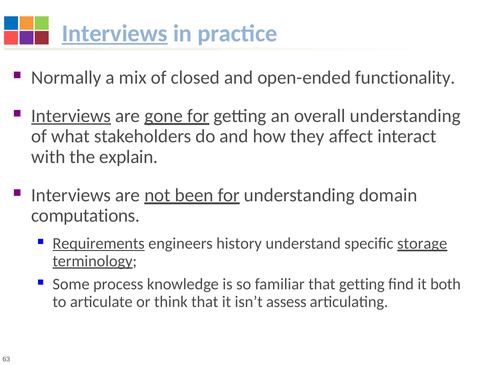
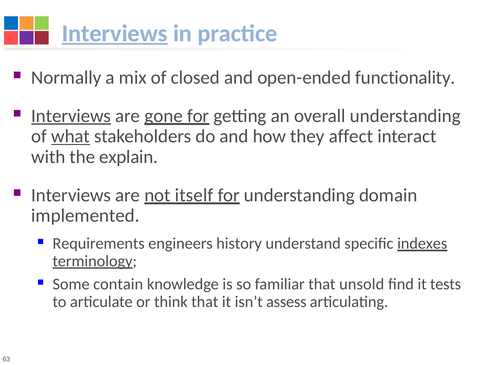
what underline: none -> present (71, 136)
been: been -> itself (194, 195)
computations: computations -> implemented (85, 216)
Requirements underline: present -> none (99, 244)
storage: storage -> indexes (422, 244)
process: process -> contain (118, 284)
that getting: getting -> unsold (362, 284)
both: both -> tests (446, 284)
